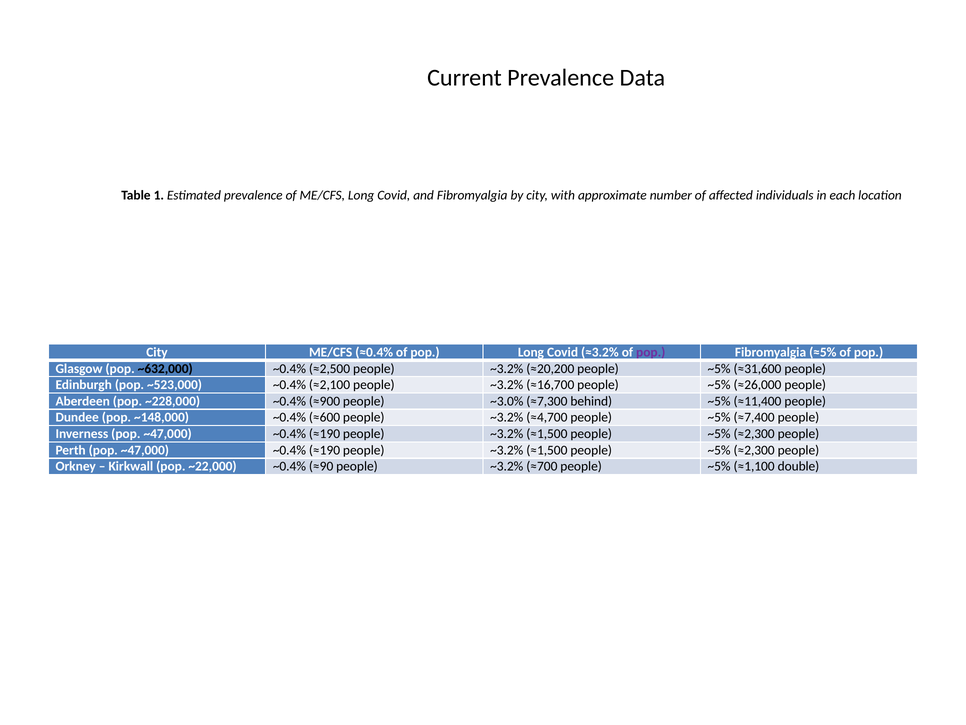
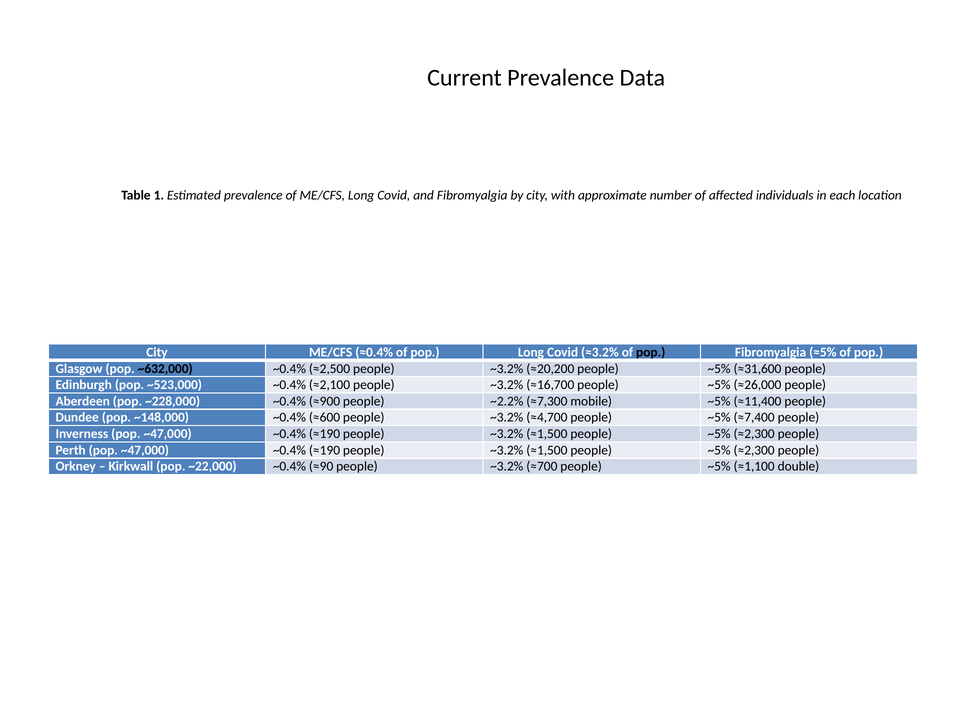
pop colour: purple -> black (651, 352)
~3.0%: ~3.0% -> ~2.2% (507, 401)
behind: behind -> mobile (591, 401)
